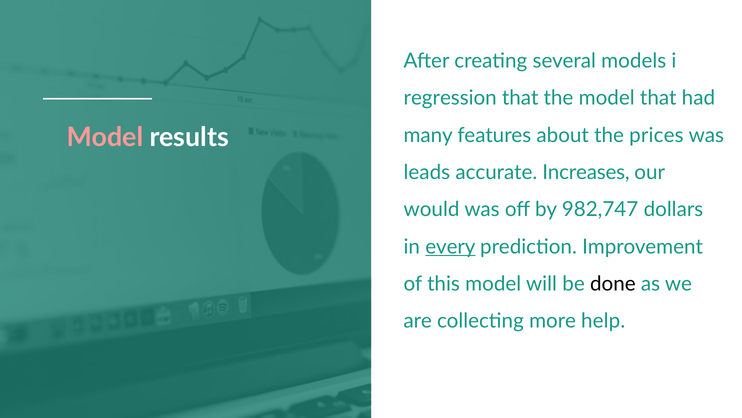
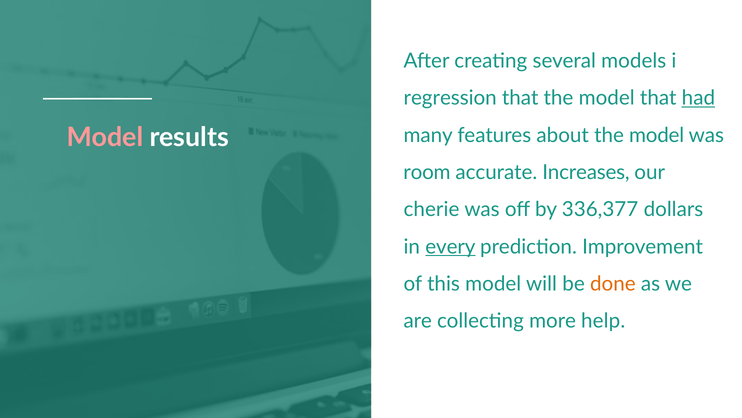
had underline: none -> present (698, 98)
about the prices: prices -> model (657, 135)
leads: leads -> room (427, 172)
would: would -> cherie (431, 209)
982,747: 982,747 -> 336,377 (600, 209)
done colour: black -> orange (613, 283)
